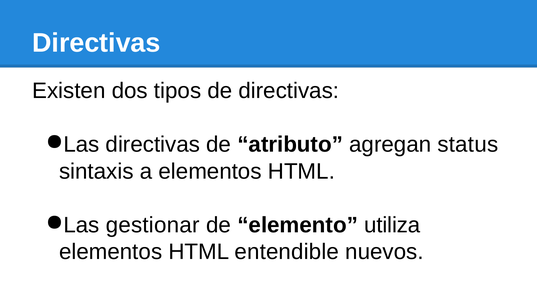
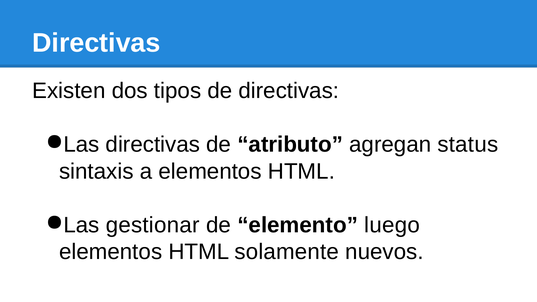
utiliza: utiliza -> luego (392, 225)
entendible: entendible -> solamente (287, 252)
